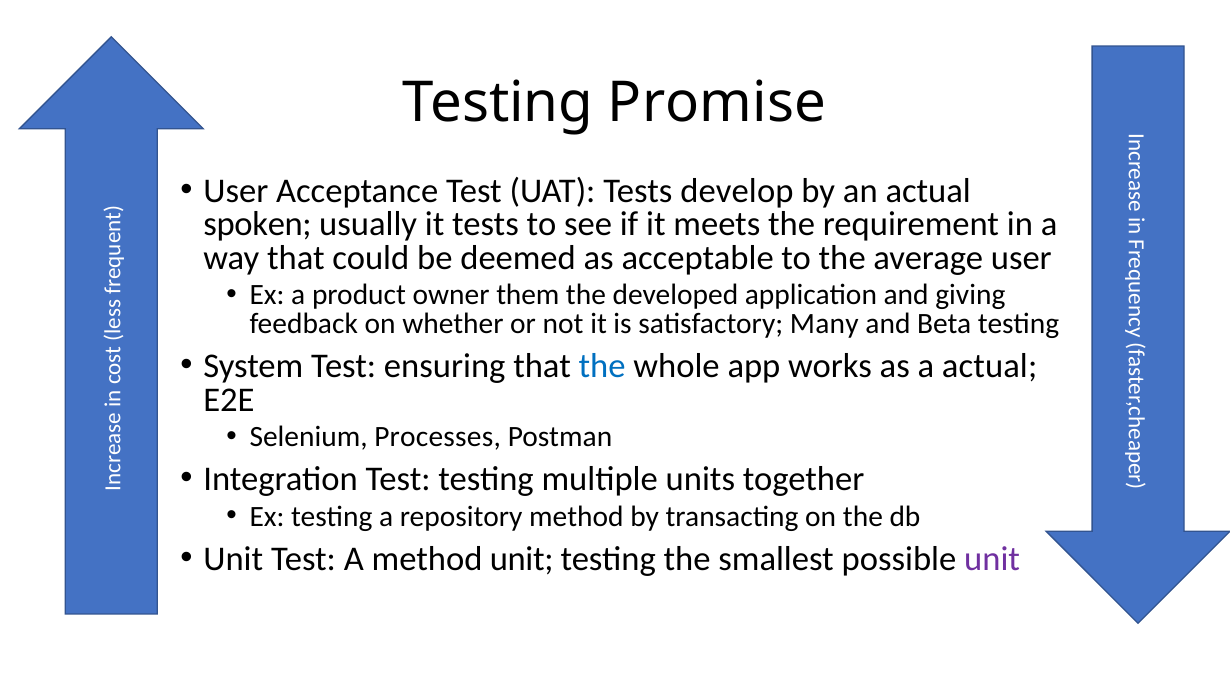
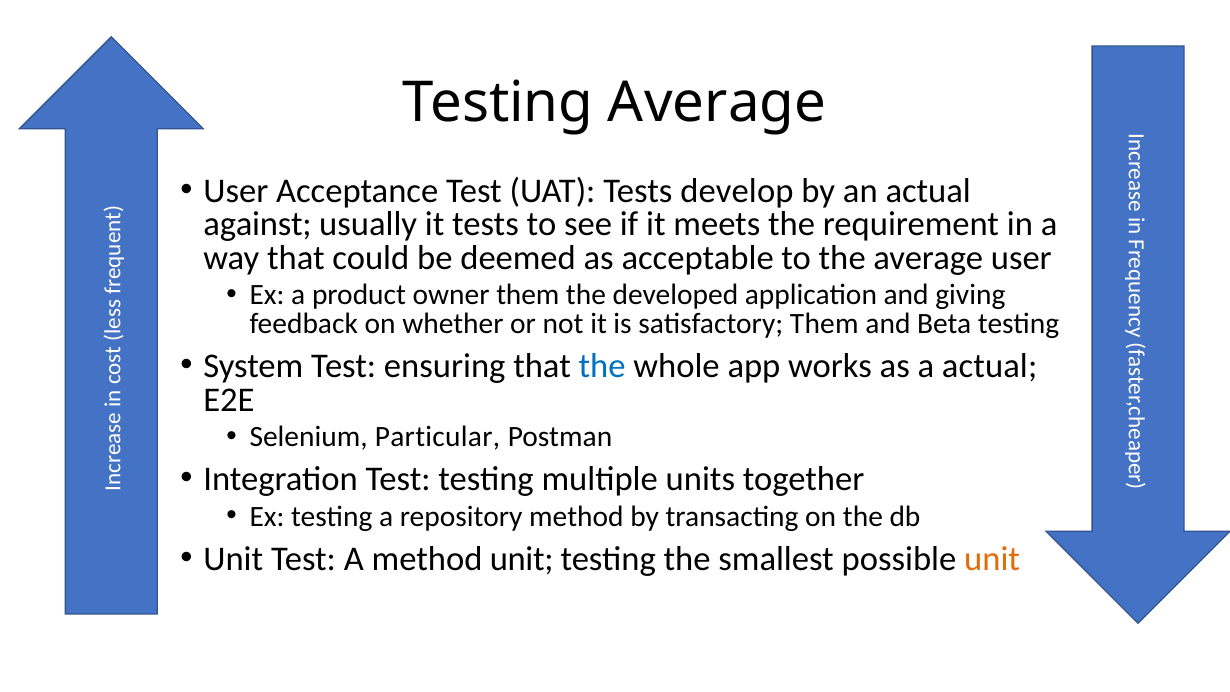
Testing Promise: Promise -> Average (717, 103)
spoken: spoken -> against (258, 224)
satisfactory Many: Many -> Them (824, 324)
Processes: Processes -> Particular (438, 437)
unit colour: purple -> orange (992, 559)
